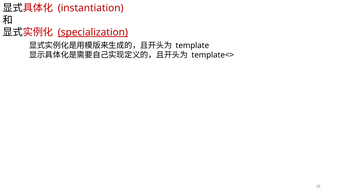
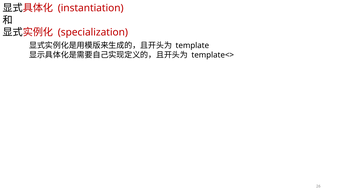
specialization underline: present -> none (93, 32)
